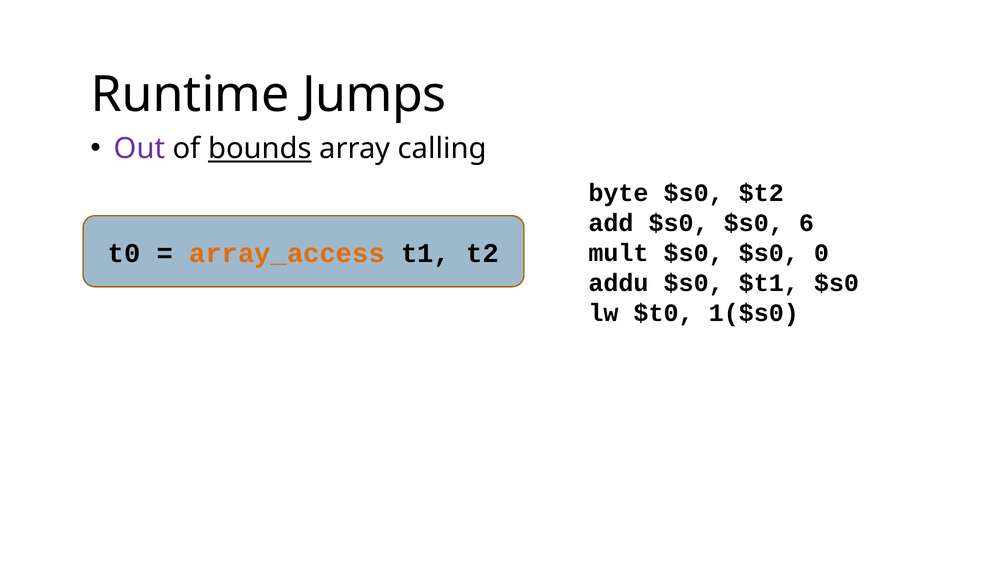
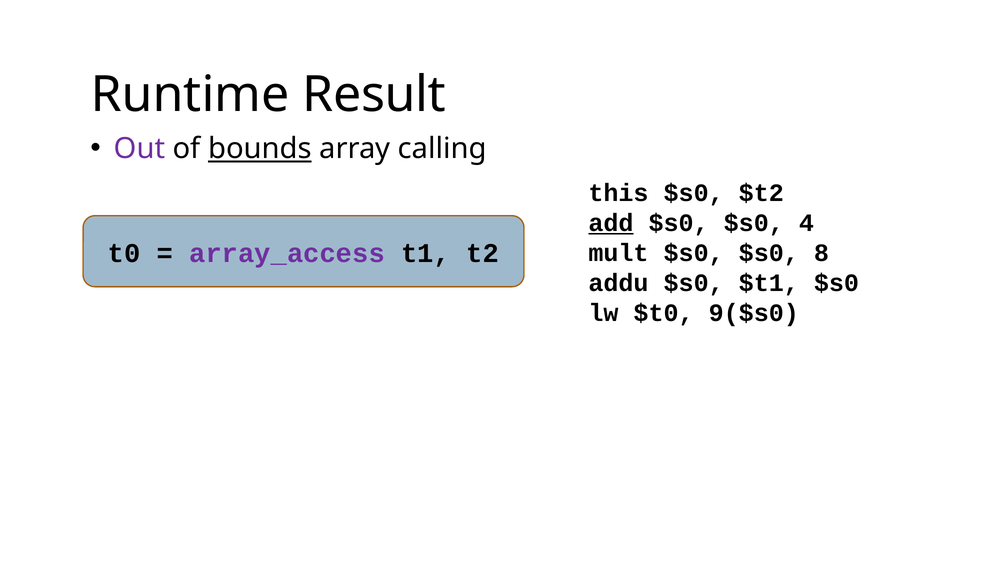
Jumps: Jumps -> Result (374, 95)
byte: byte -> this (618, 193)
add underline: none -> present (611, 223)
6: 6 -> 4 (806, 223)
array_access colour: orange -> purple (287, 253)
0: 0 -> 8 (821, 253)
1($s0: 1($s0 -> 9($s0 (754, 313)
